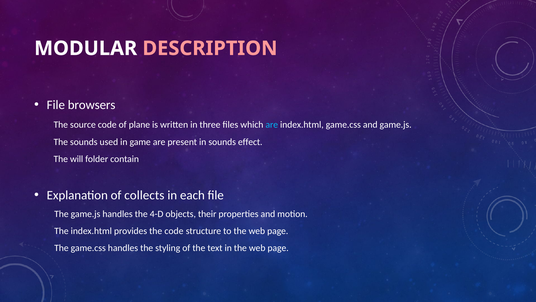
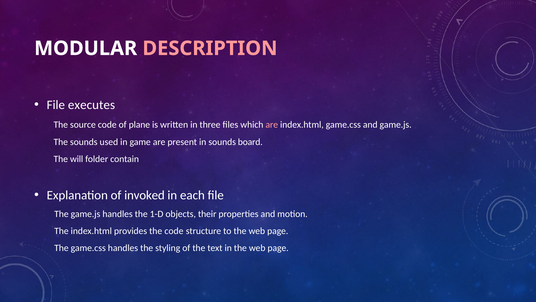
browsers: browsers -> executes (92, 105)
are colour: light blue -> pink (272, 125)
effect: effect -> board (250, 142)
collects: collects -> invoked (144, 195)
4-D: 4-D -> 1-D (157, 214)
